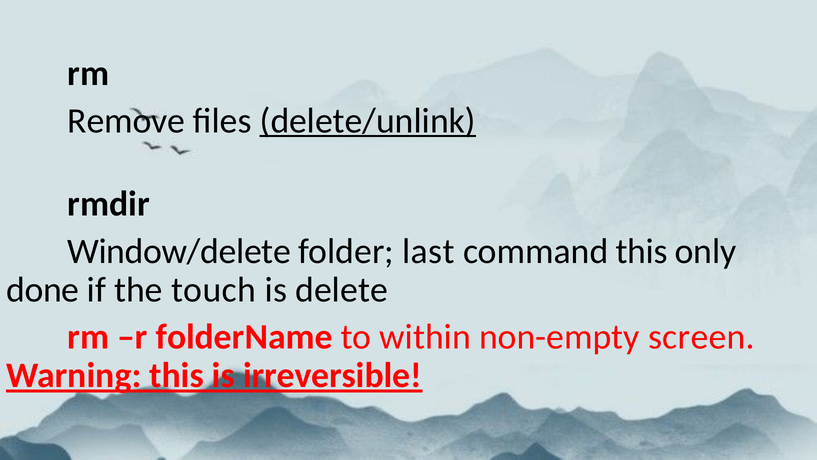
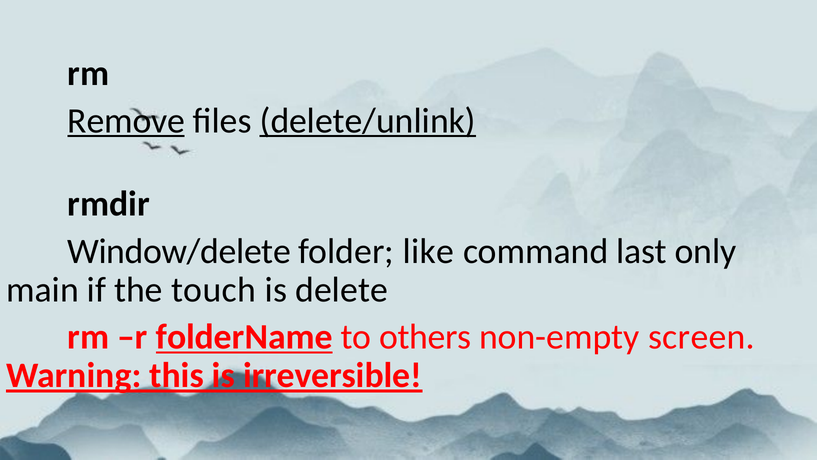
Remove underline: none -> present (126, 121)
last: last -> like (428, 251)
command this: this -> last (642, 251)
done: done -> main (42, 290)
folderName underline: none -> present (244, 337)
within: within -> others (425, 337)
